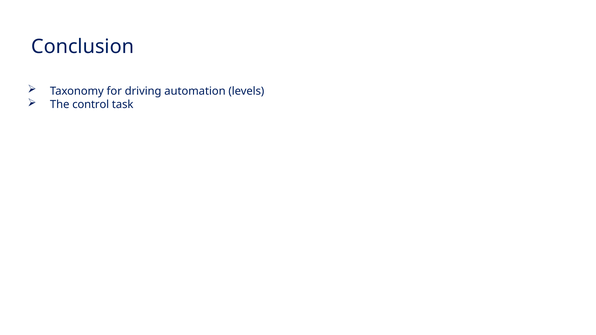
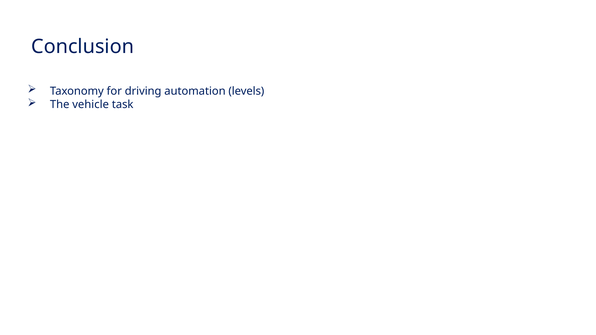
control: control -> vehicle (91, 105)
